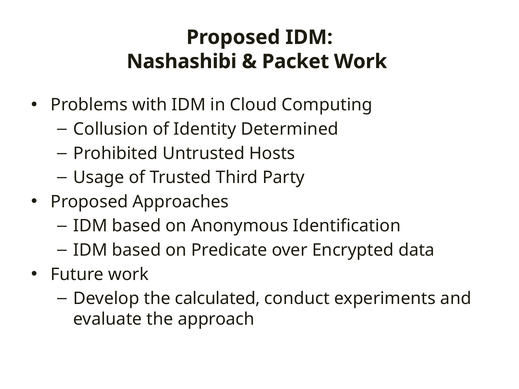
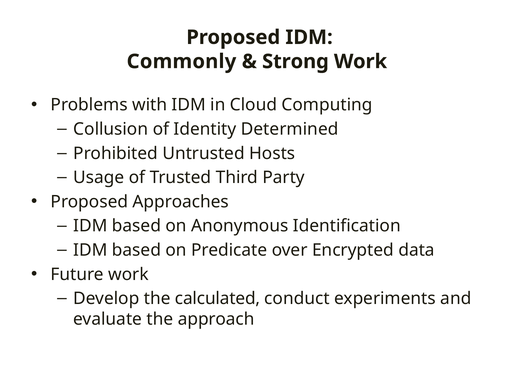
Nashashibi: Nashashibi -> Commonly (181, 62)
Packet: Packet -> Strong (295, 62)
